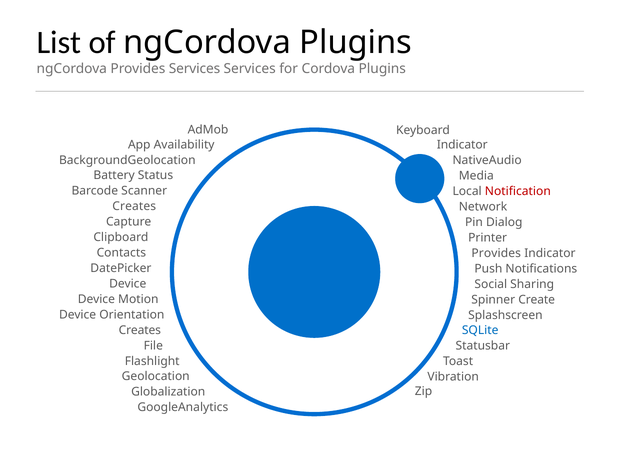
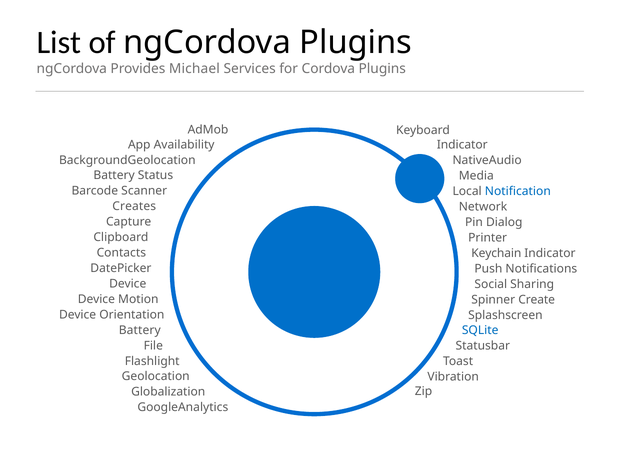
Provides Services: Services -> Michael (194, 69)
Notiﬁcation colour: red -> blue (518, 192)
Provides: Provides -> Keychain (496, 253)
Creates: Creates -> Battery (140, 330)
